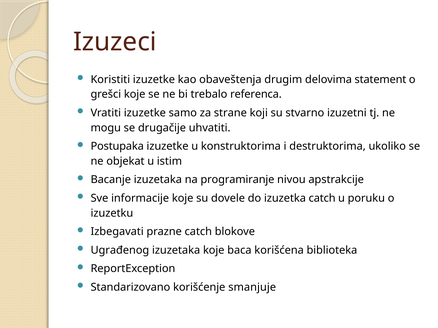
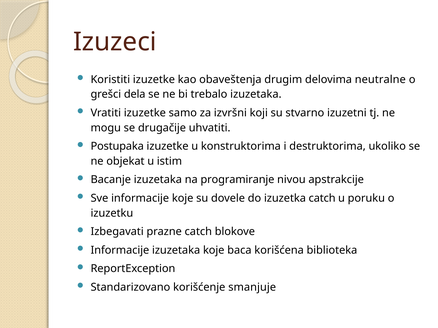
statement: statement -> neutralne (380, 80)
grešci koje: koje -> dela (135, 94)
trebalo referenca: referenca -> izuzetaka (256, 94)
strane: strane -> izvršni (230, 113)
Ugrađenog: Ugrađenog -> Informacije (120, 250)
